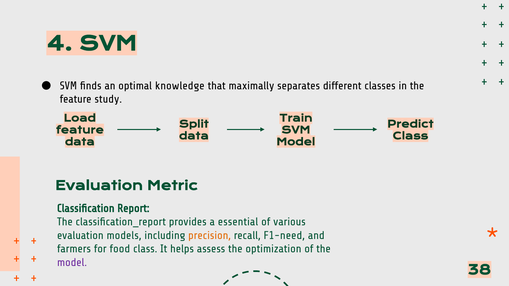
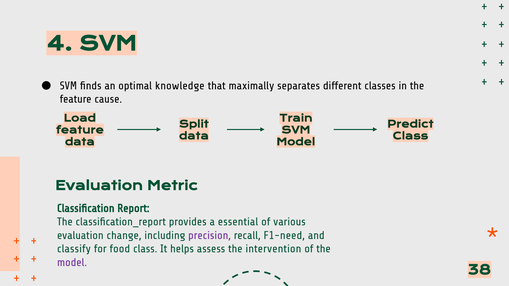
study: study -> cause (108, 99)
models: models -> change (124, 236)
precision colour: orange -> purple (210, 236)
farmers: farmers -> classify (74, 249)
optimization: optimization -> intervention (273, 249)
